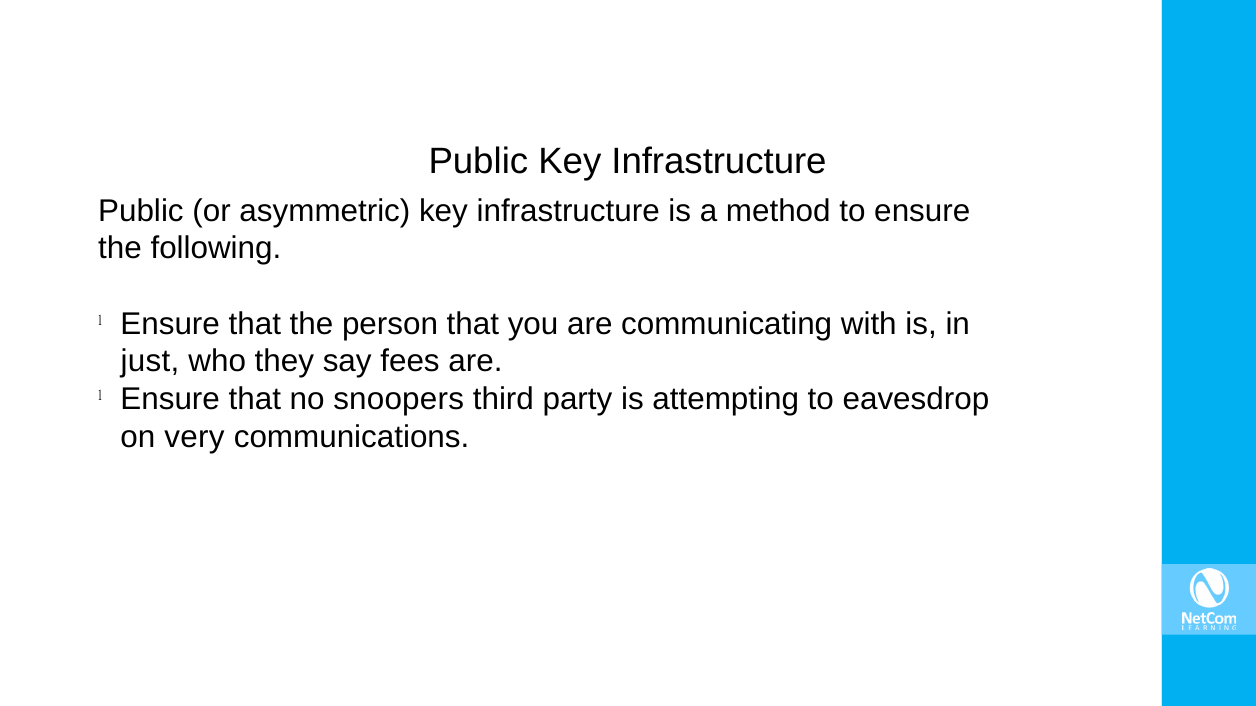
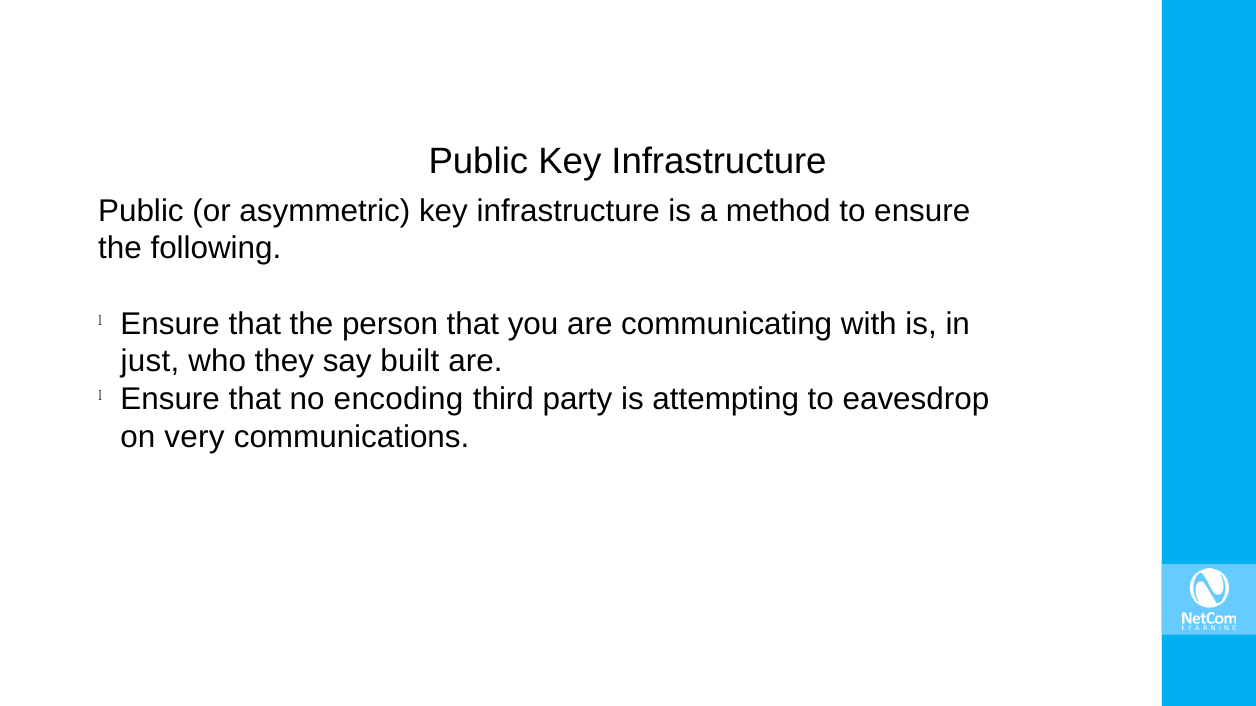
fees: fees -> built (410, 362)
snoopers: snoopers -> encoding (399, 400)
